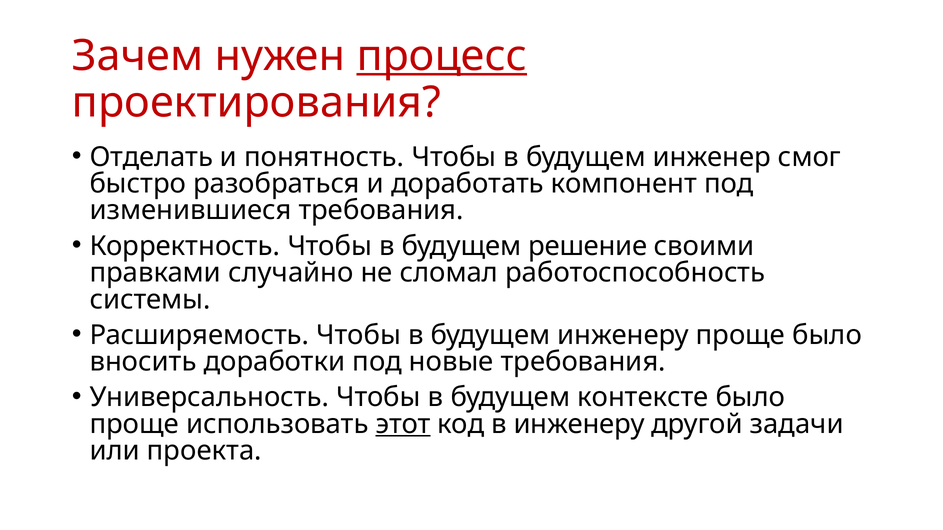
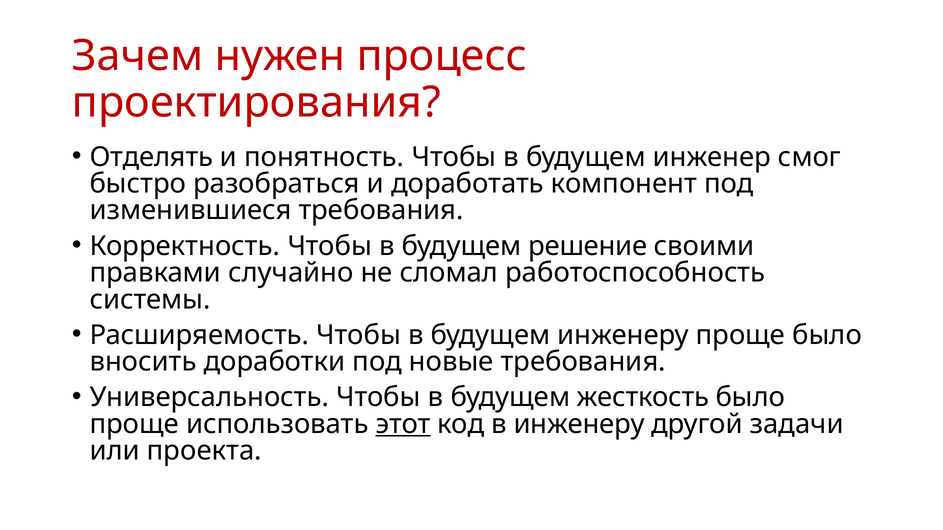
процесс underline: present -> none (442, 56)
Отделать: Отделать -> Отделять (151, 157)
контексте: контексте -> жесткость (643, 398)
